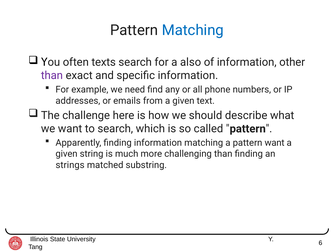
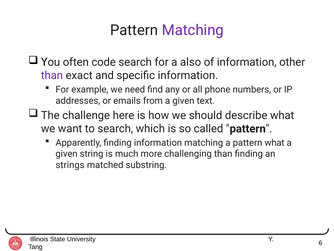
Matching colour: blue -> purple (193, 30)
texts: texts -> code (104, 62)
pattern want: want -> what (275, 142)
